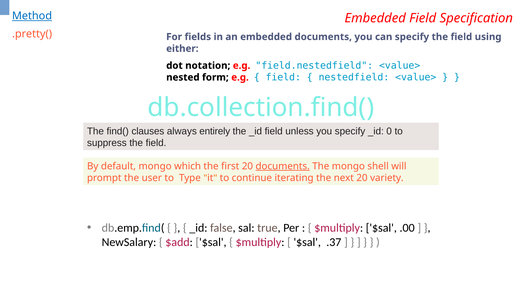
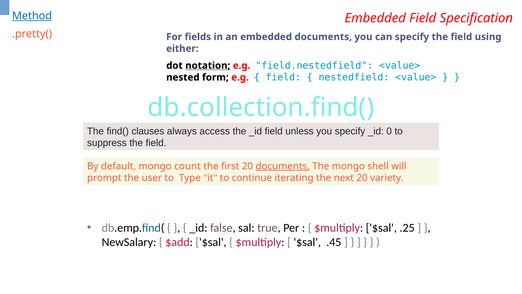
notation underline: none -> present (208, 65)
entirely: entirely -> access (215, 131)
which: which -> count (188, 166)
.00: .00 -> .25 (407, 228)
.37: .37 -> .45 (334, 242)
